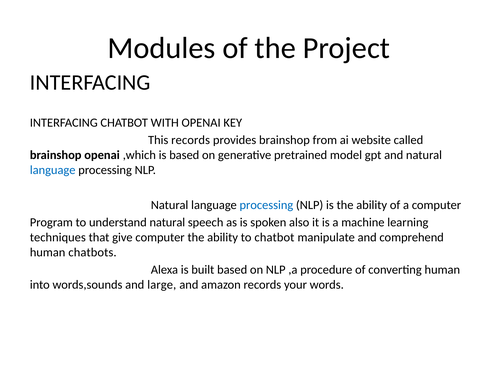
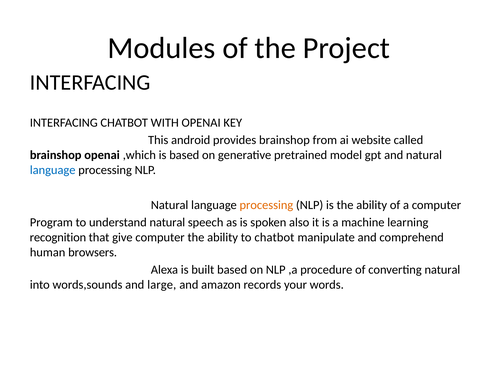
This records: records -> android (191, 140)
processing colour: blue -> orange (266, 205)
techniques: techniques -> recognition (58, 237)
chatbots: chatbots -> browsers (93, 252)
converting human: human -> natural (442, 269)
